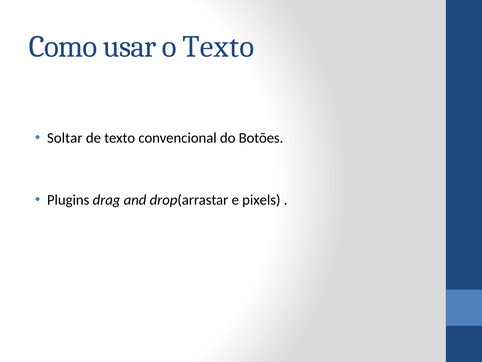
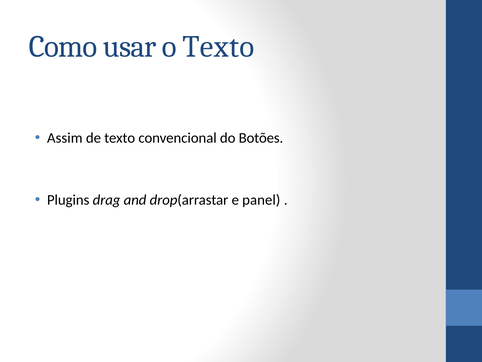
Soltar: Soltar -> Assim (65, 138)
pixels: pixels -> panel (261, 200)
